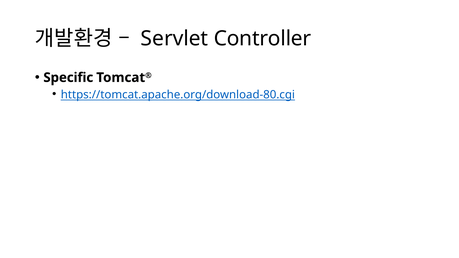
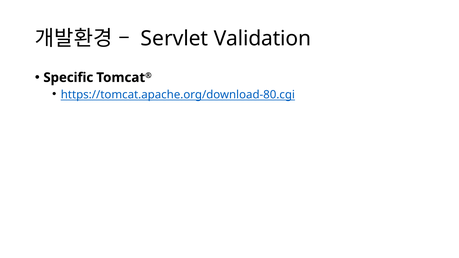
Controller: Controller -> Validation (262, 39)
